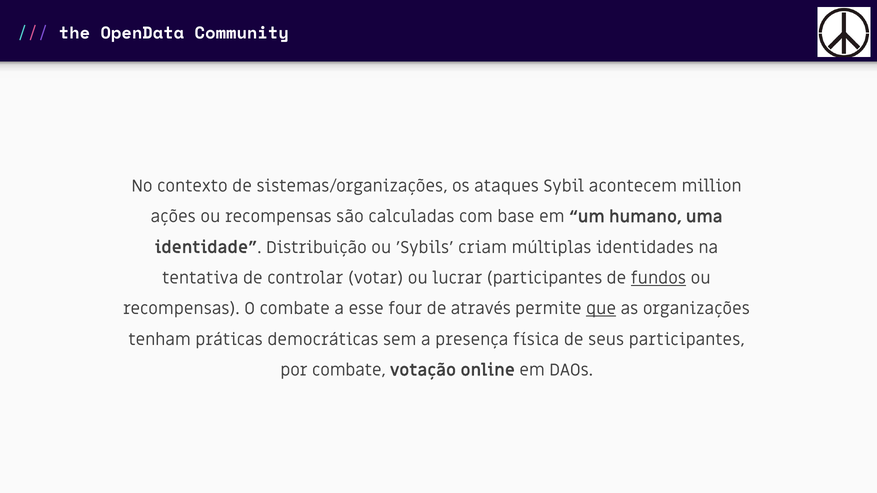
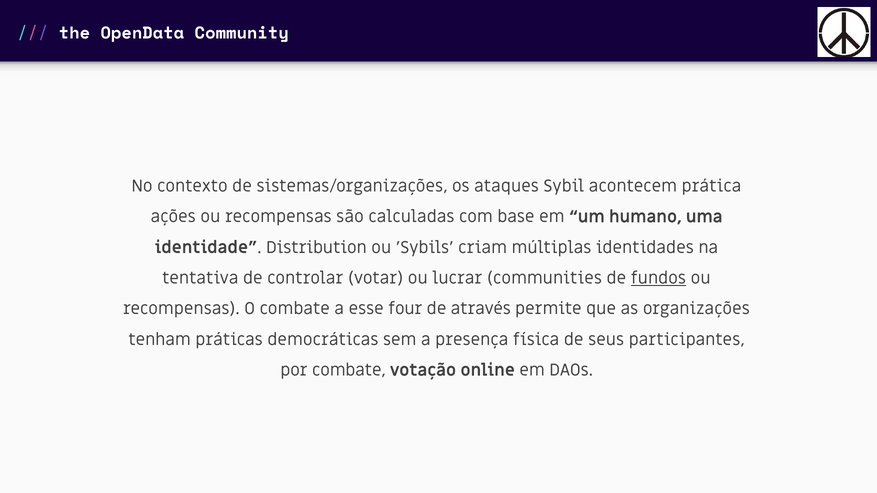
million: million -> prática (712, 186)
Distribuição: Distribuição -> Distribution (316, 248)
lucrar participantes: participantes -> communities (544, 278)
que underline: present -> none (601, 309)
